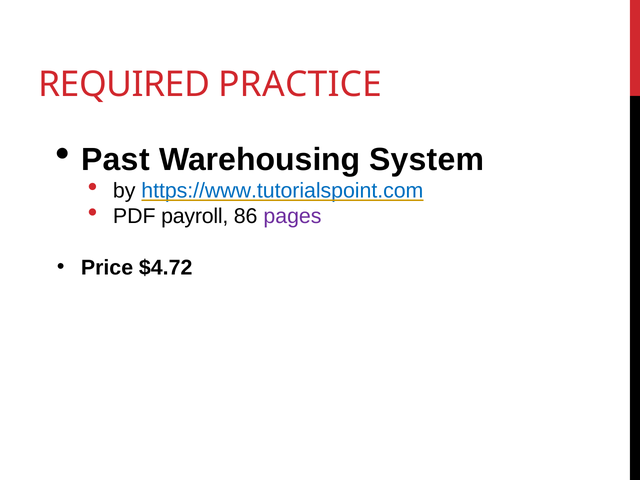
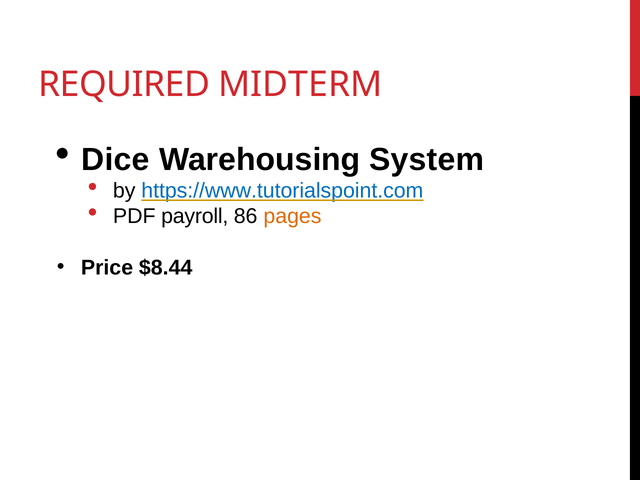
PRACTICE: PRACTICE -> MIDTERM (300, 85)
Past: Past -> Dice (115, 160)
pages colour: purple -> orange (292, 216)
$4.72: $4.72 -> $8.44 (166, 268)
